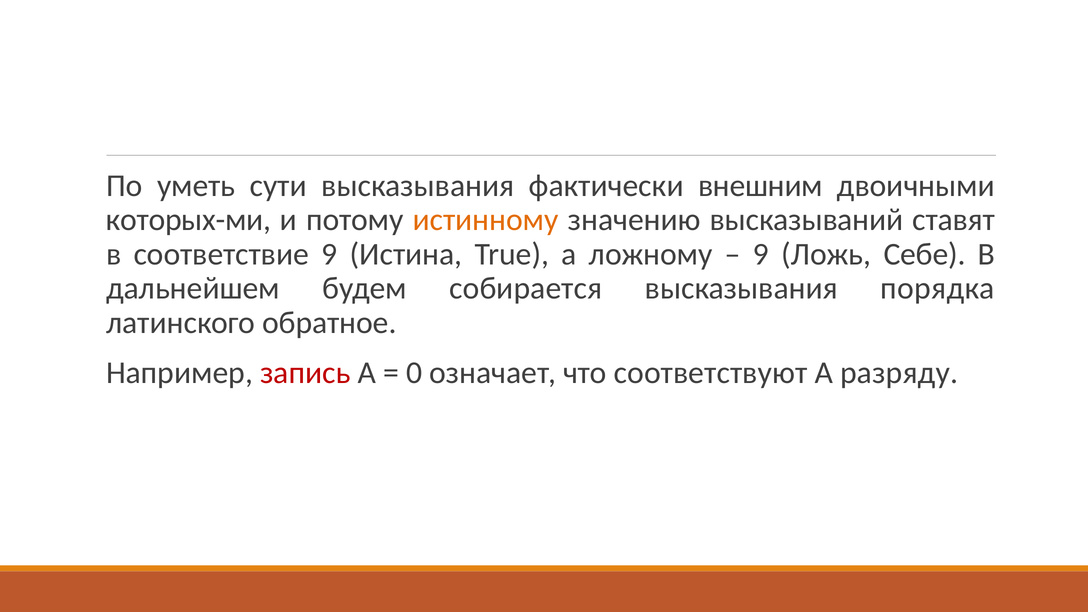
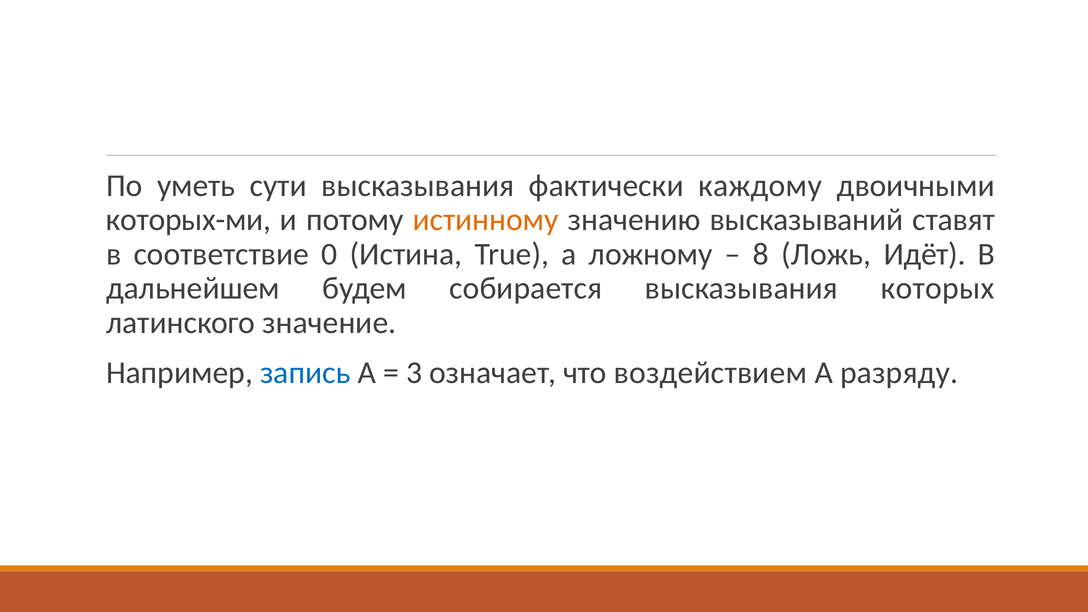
внешним: внешним -> каждому (760, 186)
соответствие 9: 9 -> 0 (329, 254)
9: 9 -> 8 (761, 254)
Себе: Себе -> Идёт (925, 254)
порядка: порядка -> которых (938, 288)
обратное: обратное -> значение (329, 323)
запись colour: red -> blue (305, 373)
0: 0 -> 3 (414, 373)
соответствуют: соответствуют -> воздействием (711, 373)
